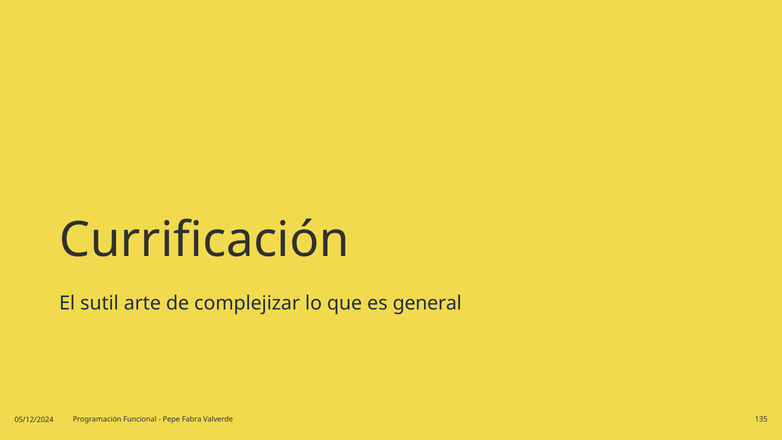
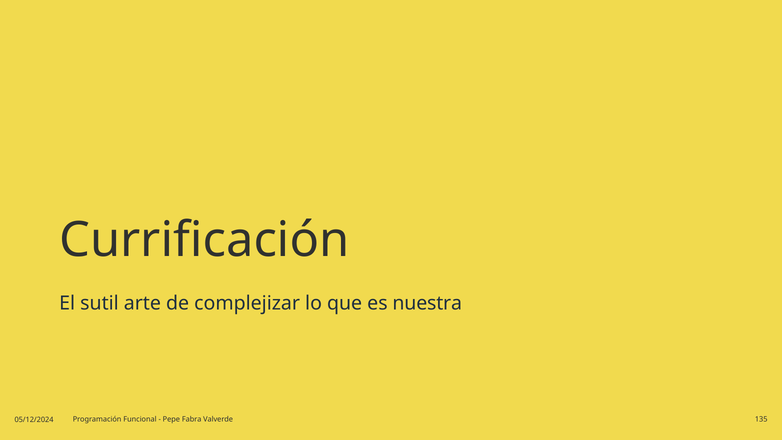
general: general -> nuestra (427, 303)
